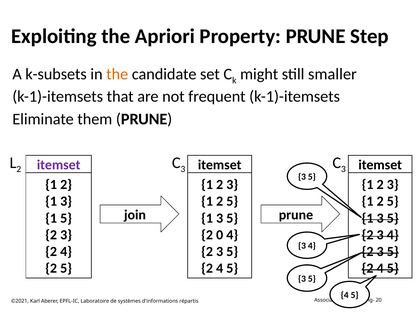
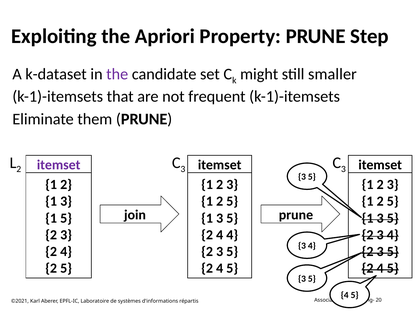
k-subsets: k-subsets -> k-dataset (56, 74)
the colour: orange -> purple (117, 74)
0: 0 -> 4 (220, 235)
